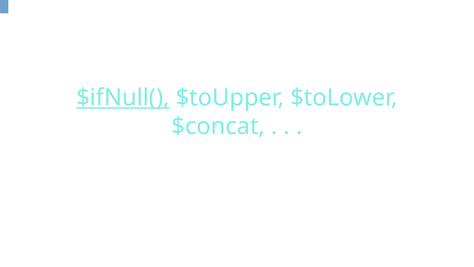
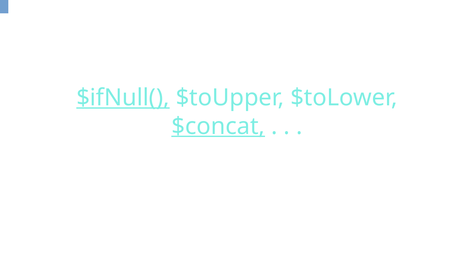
$concat underline: none -> present (218, 126)
